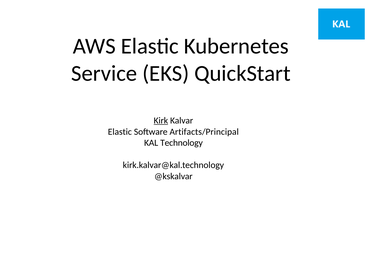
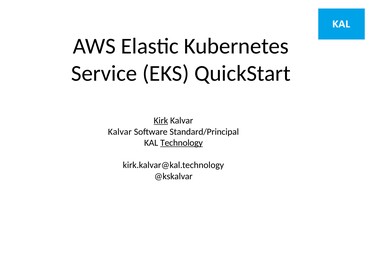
Elastic: Elastic -> Kalvar (120, 132)
Artifacts/Principal: Artifacts/Principal -> Standard/Principal (204, 132)
Technology underline: none -> present (182, 143)
